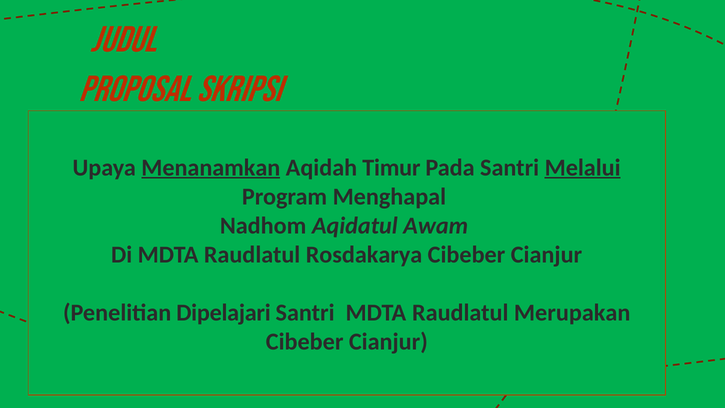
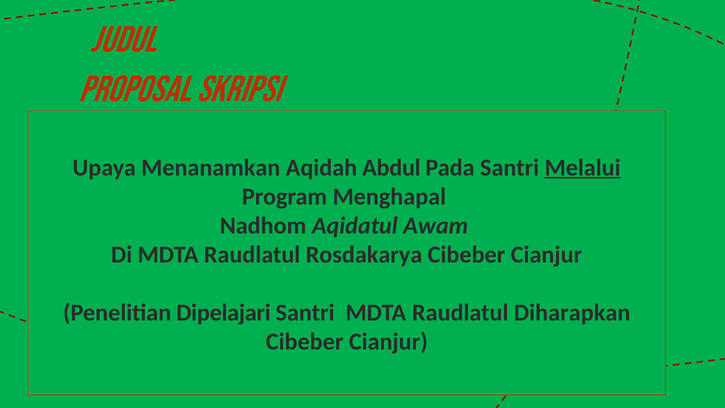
Menanamkan underline: present -> none (211, 167)
Timur: Timur -> Abdul (391, 167)
Merupakan: Merupakan -> Diharapkan (572, 312)
